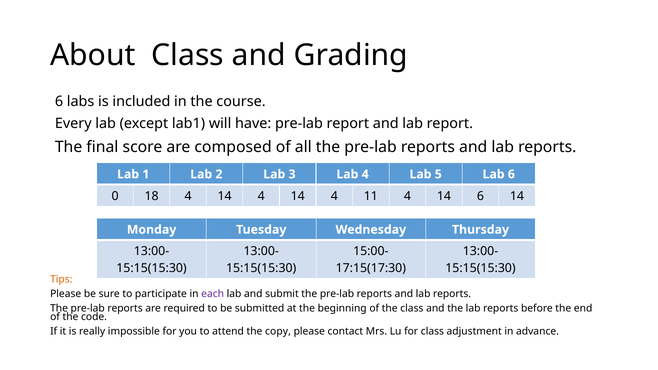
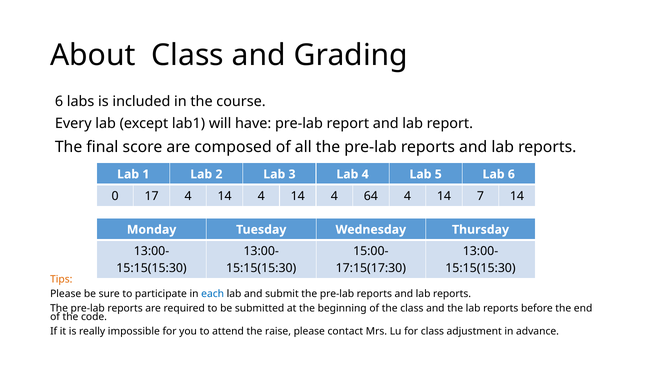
18: 18 -> 17 (152, 196)
11: 11 -> 64 (371, 196)
4 14 6: 6 -> 7 (481, 196)
each colour: purple -> blue (213, 294)
copy: copy -> raise (278, 332)
